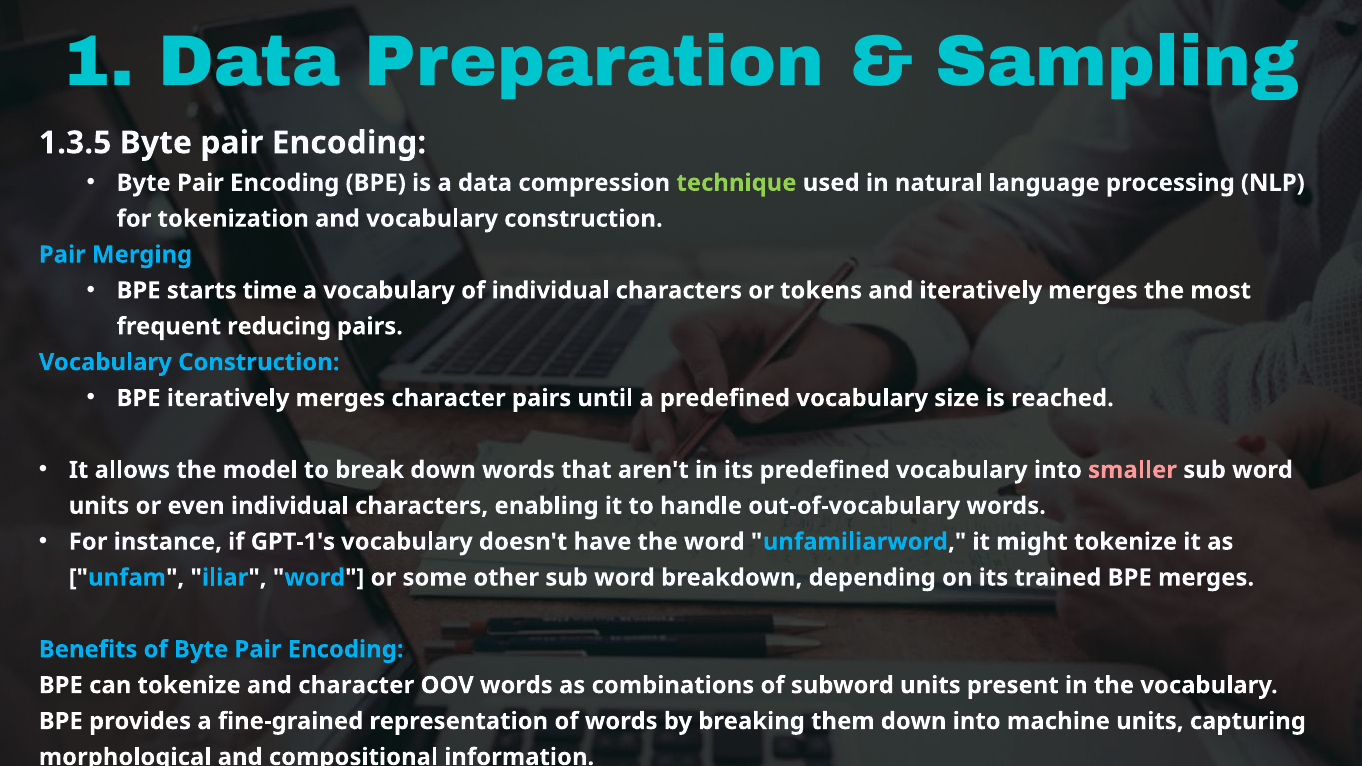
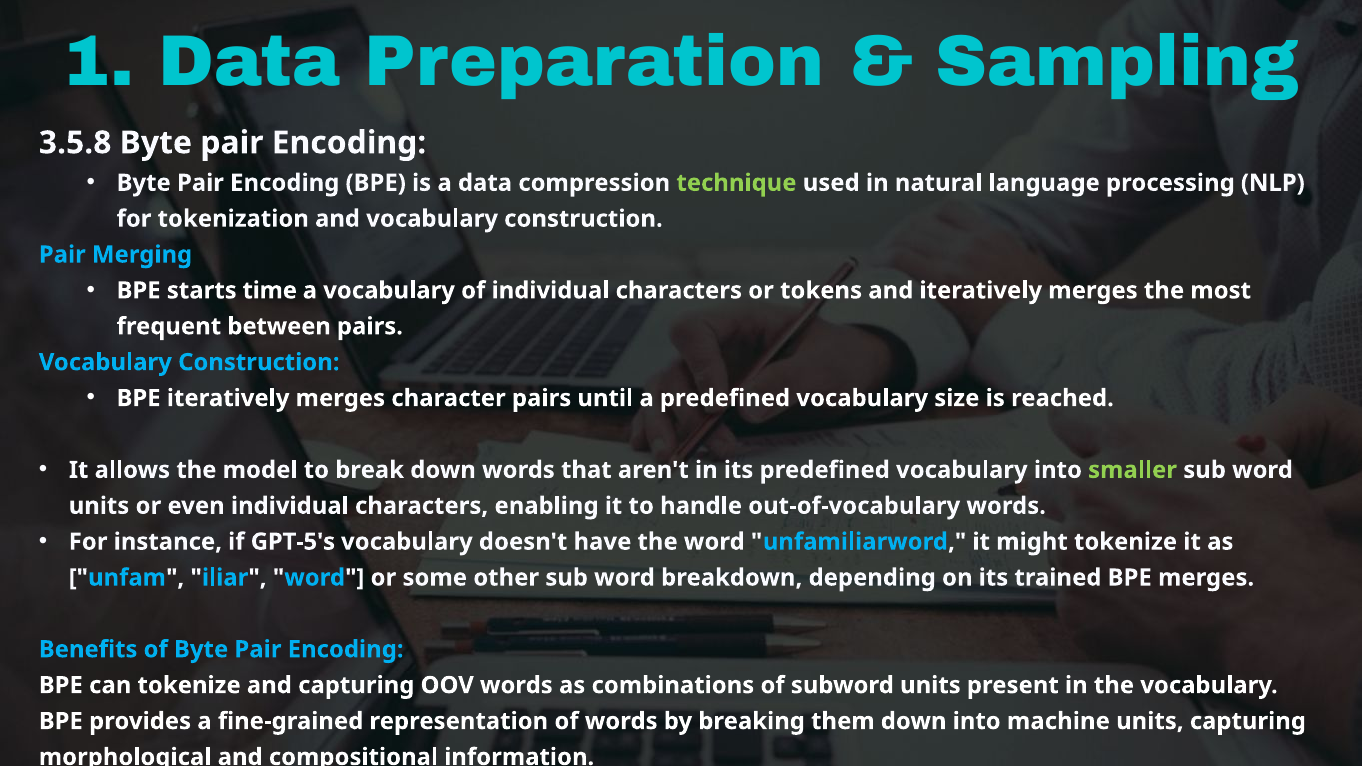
1.3.5: 1.3.5 -> 3.5.8 (75, 143)
reducing: reducing -> between (279, 326)
smaller colour: pink -> light green (1133, 470)
GPT-1's: GPT-1's -> GPT-5's (293, 542)
and character: character -> capturing (356, 685)
